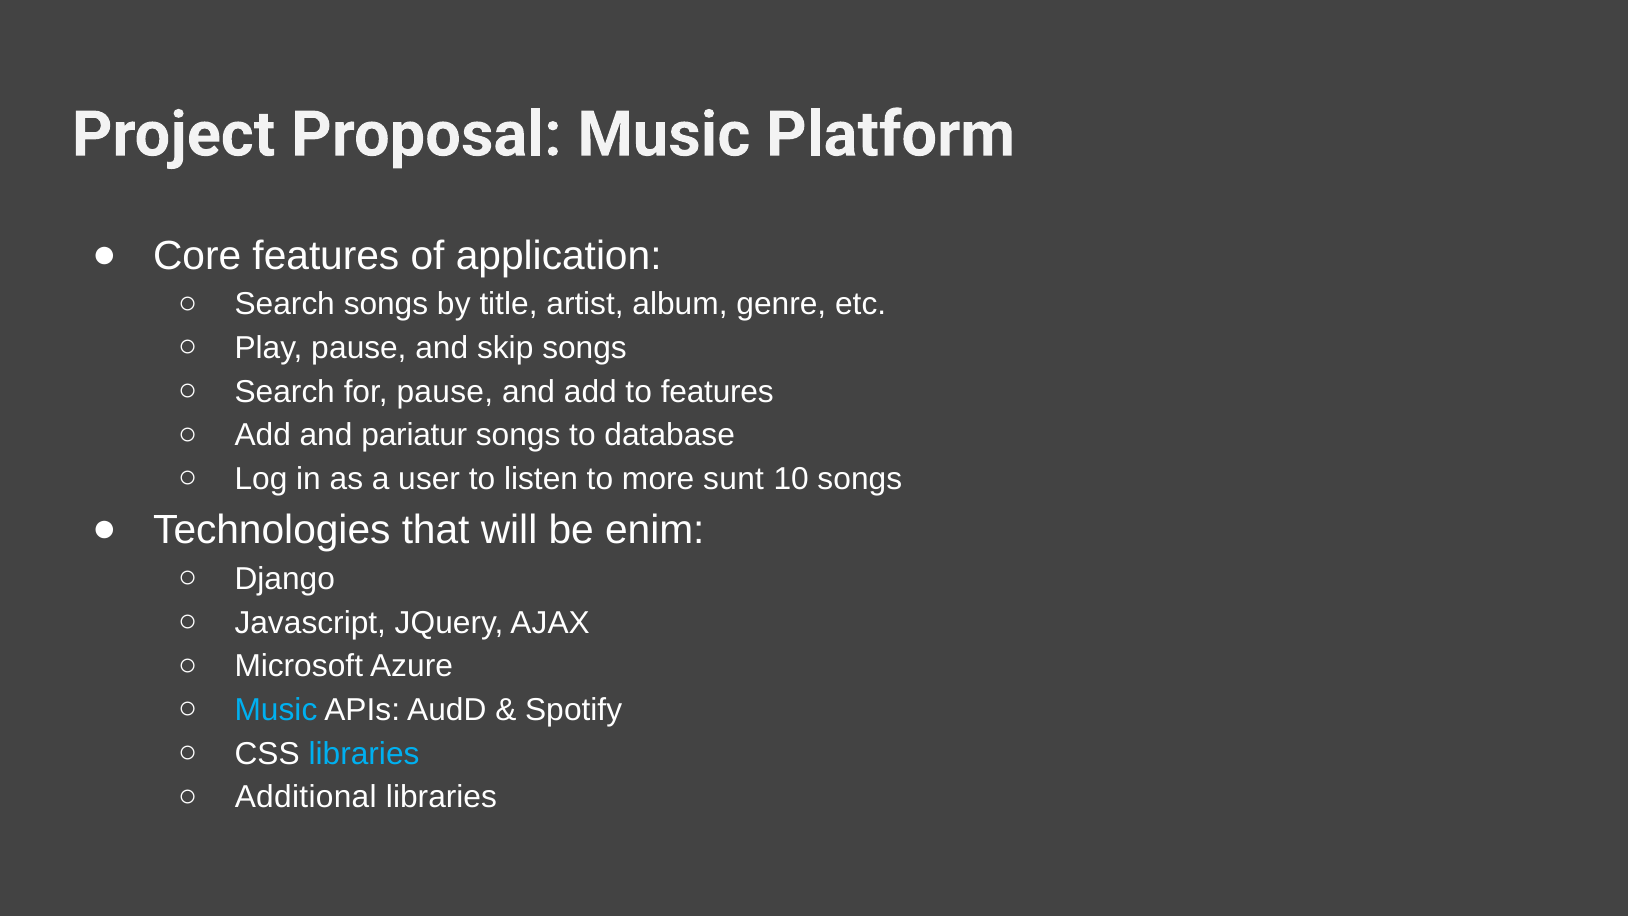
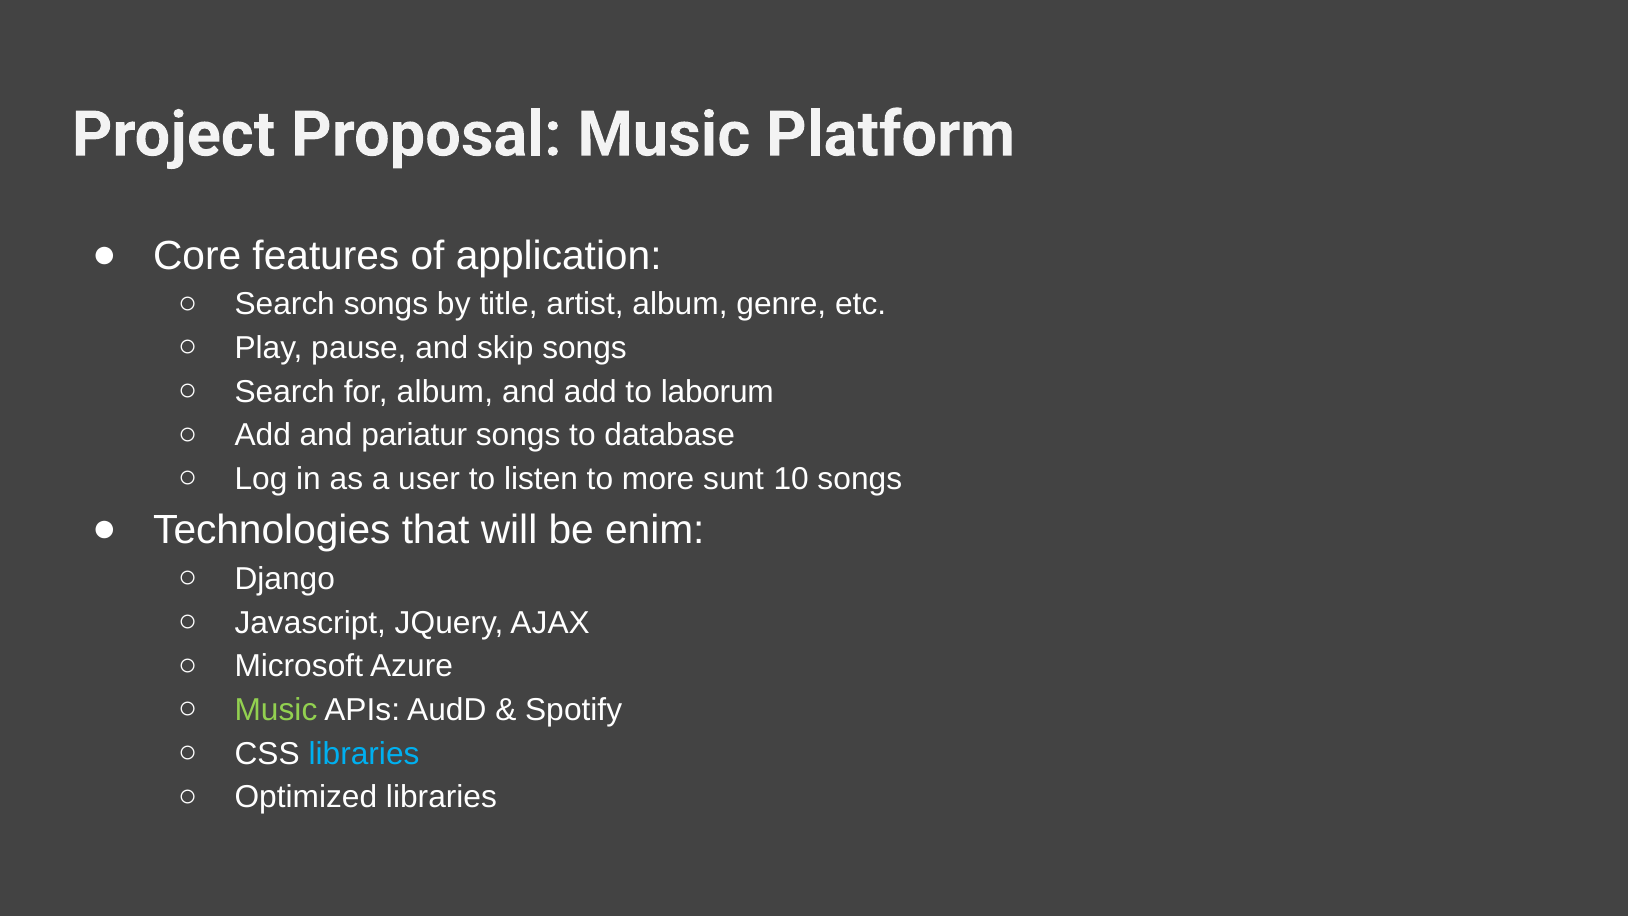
for pause: pause -> album (445, 392)
to features: features -> laborum (717, 392)
Music colour: light blue -> light green (276, 710)
Additional: Additional -> Optimized (306, 797)
